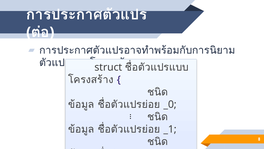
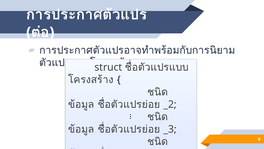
_0: _0 -> _2 (170, 104)
_1: _1 -> _3 (170, 129)
